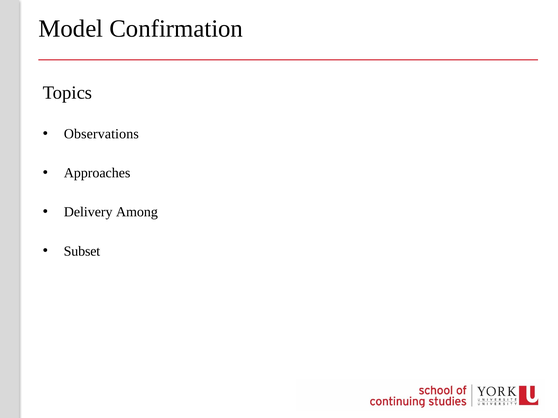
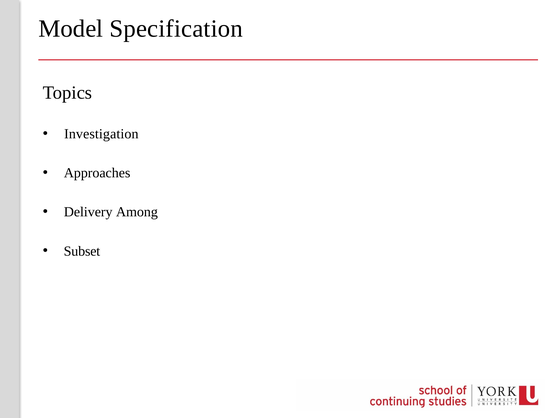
Confirmation: Confirmation -> Specification (176, 29)
Observations: Observations -> Investigation (101, 134)
